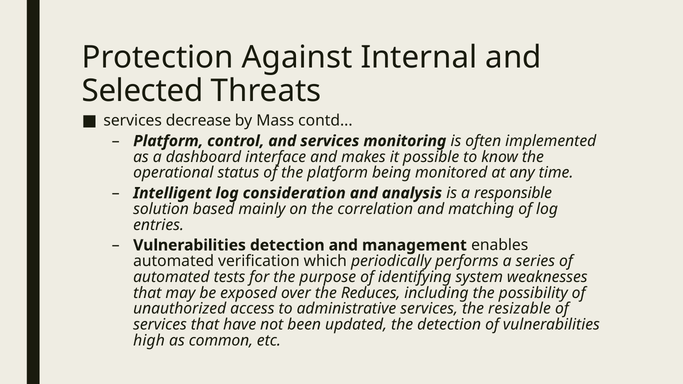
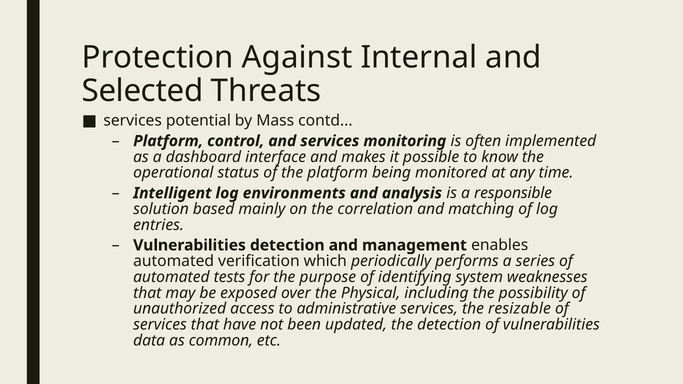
decrease: decrease -> potential (198, 121)
consideration: consideration -> environments (294, 193)
Reduces: Reduces -> Physical (371, 293)
high: high -> data (149, 341)
